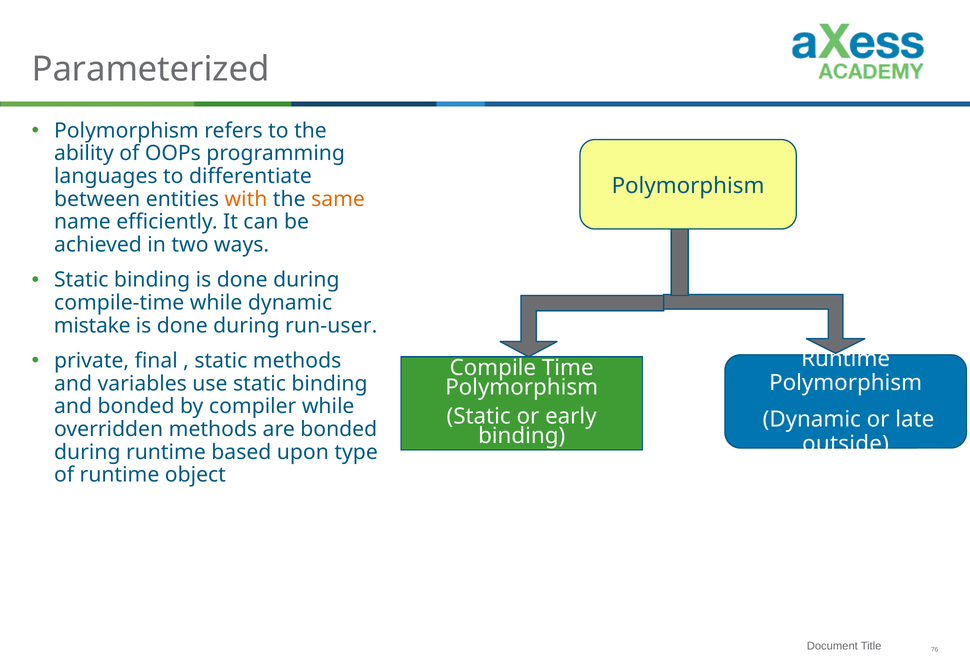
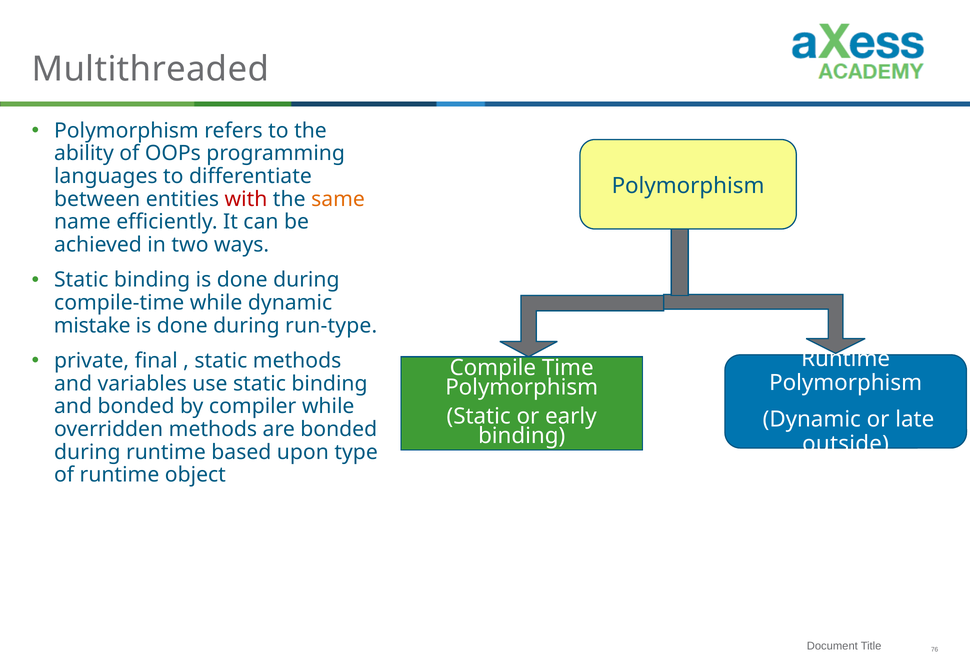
Parameterized: Parameterized -> Multithreaded (150, 69)
with colour: orange -> red (246, 199)
run-user: run-user -> run-type (331, 326)
